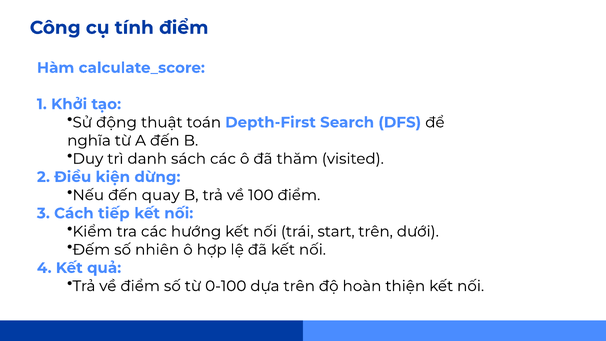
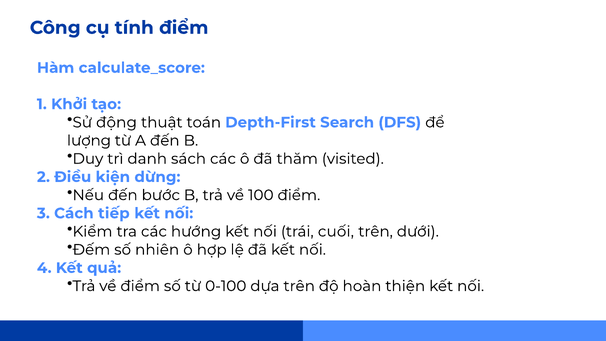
nghĩa: nghĩa -> lượng (89, 141)
quay: quay -> bước (161, 195)
start: start -> cuối (336, 231)
